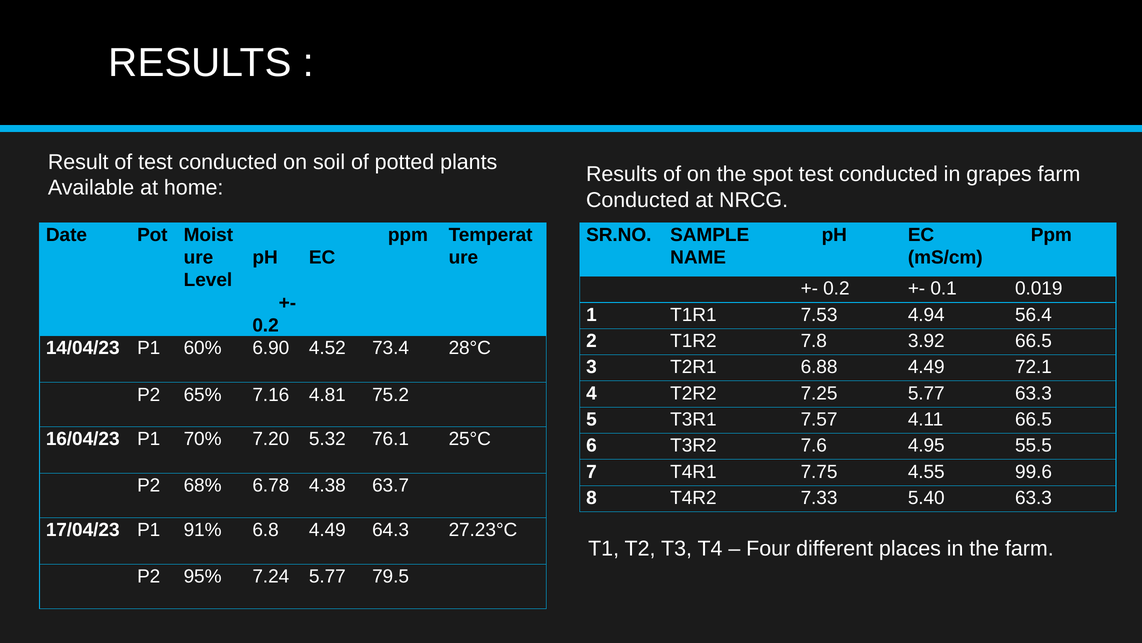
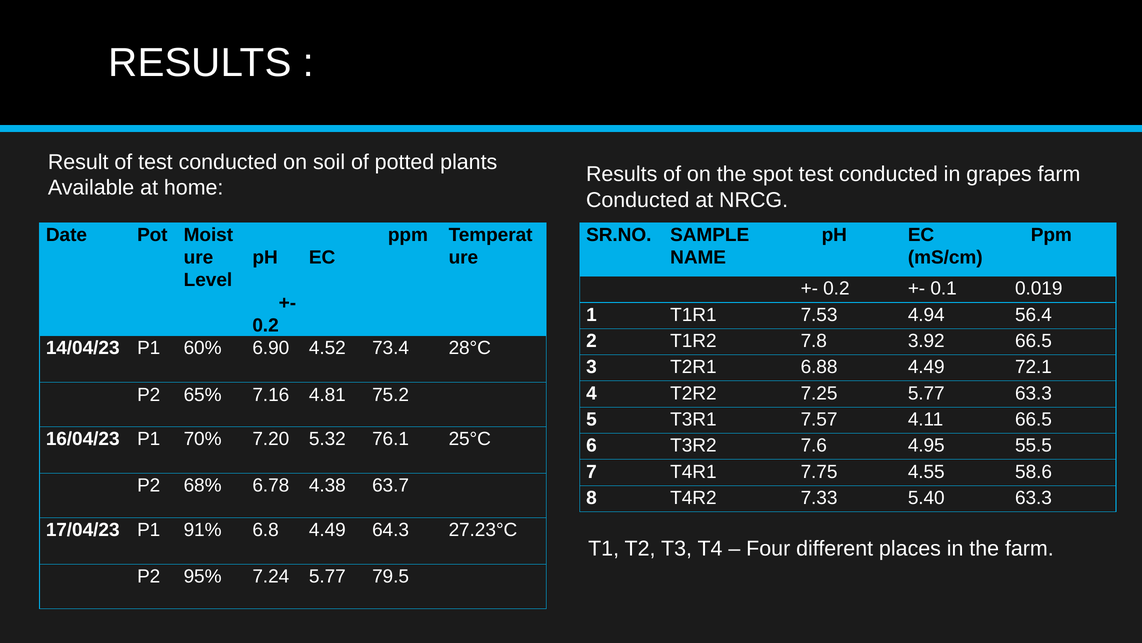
99.6: 99.6 -> 58.6 (1034, 471)
